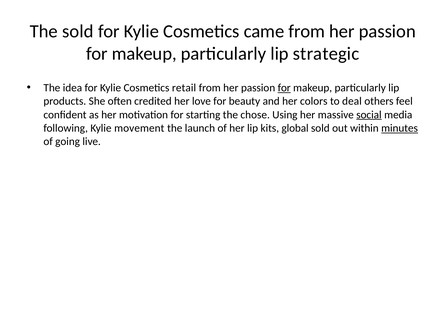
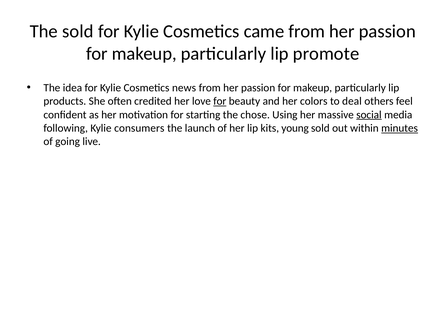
strategic: strategic -> promote (326, 54)
retail: retail -> news (184, 88)
for underline: present -> none (284, 88)
for underline: none -> present (220, 101)
movement: movement -> consumers (139, 128)
global: global -> young (295, 128)
